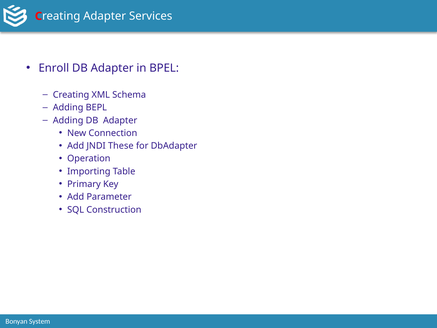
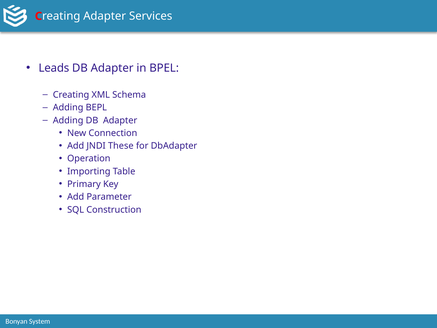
Enroll: Enroll -> Leads (54, 68)
